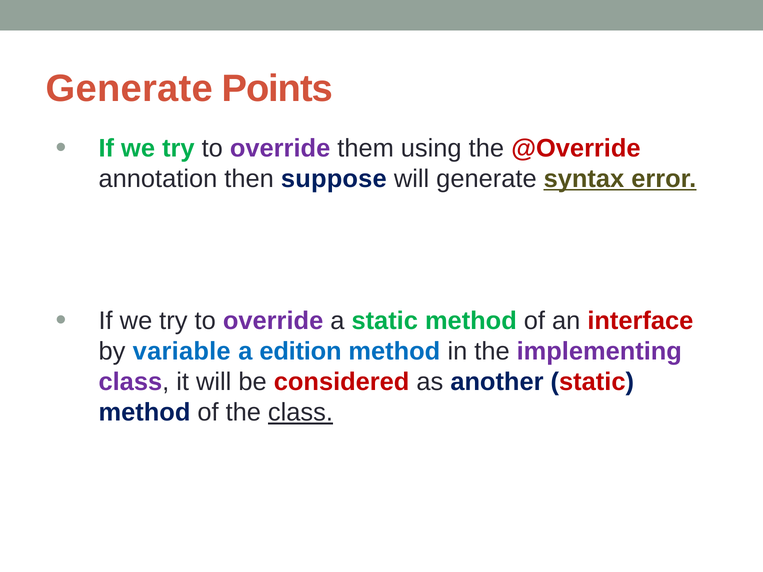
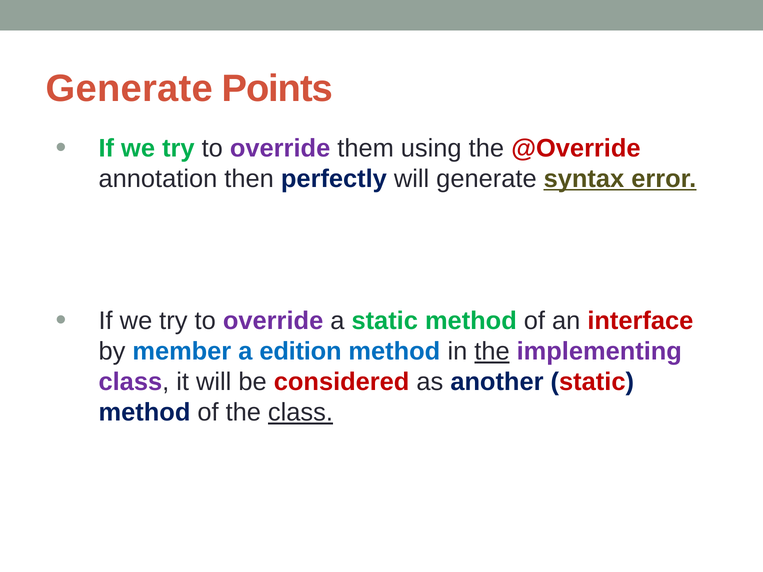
suppose: suppose -> perfectly (334, 179)
variable: variable -> member (182, 352)
the underline: none -> present (492, 352)
